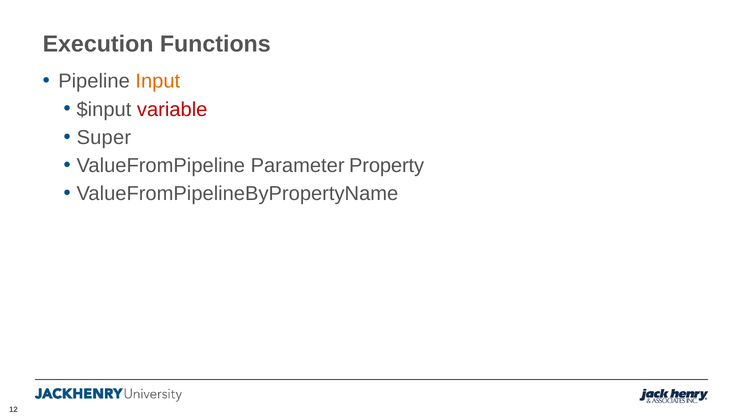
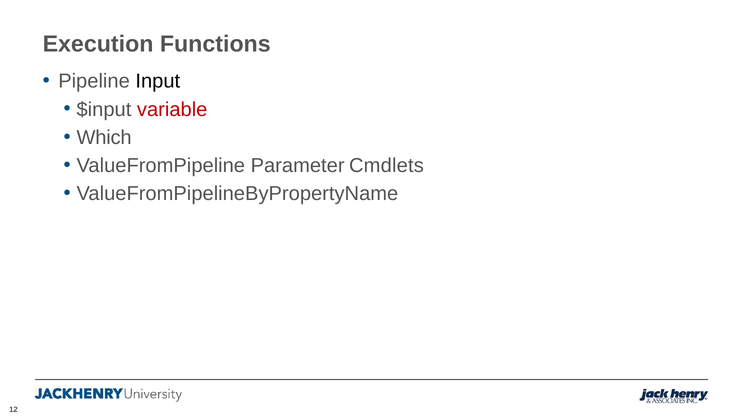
Input colour: orange -> black (158, 81)
Super: Super -> Which (104, 138)
Property: Property -> Cmdlets (386, 166)
